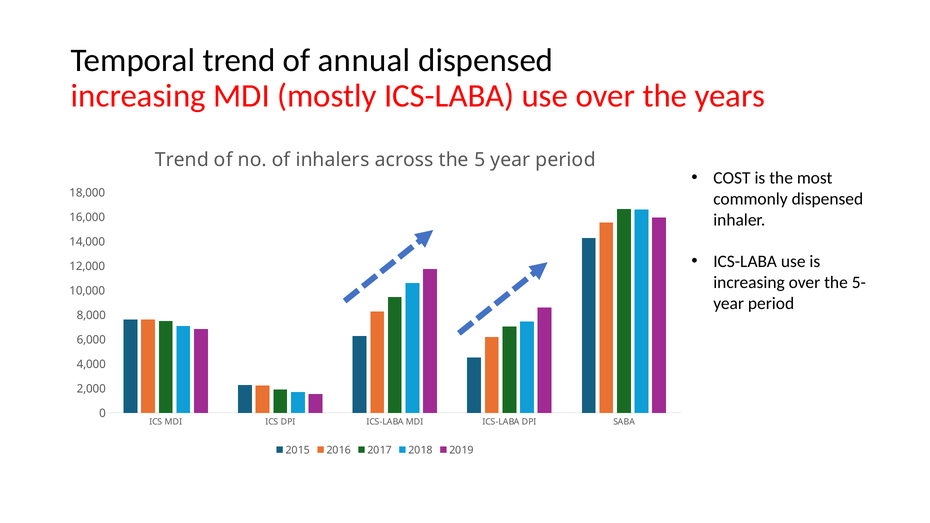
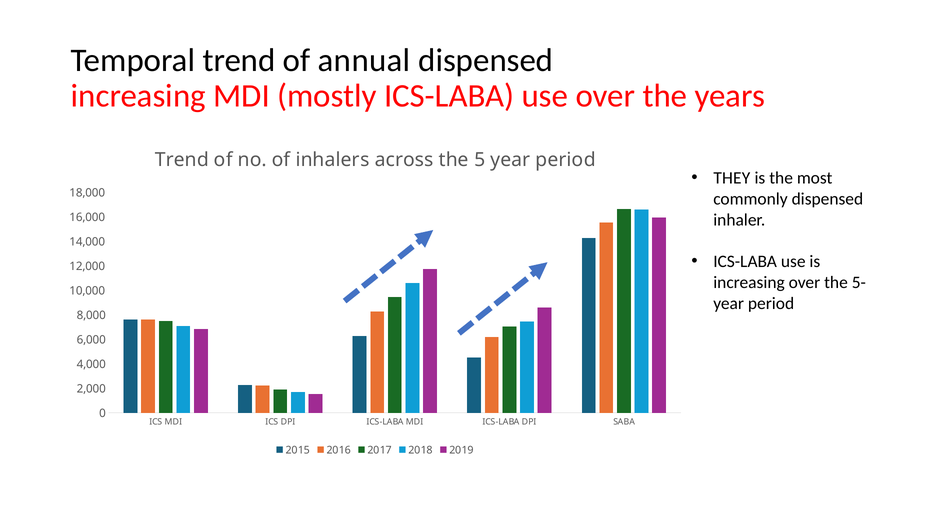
COST: COST -> THEY (732, 178)
